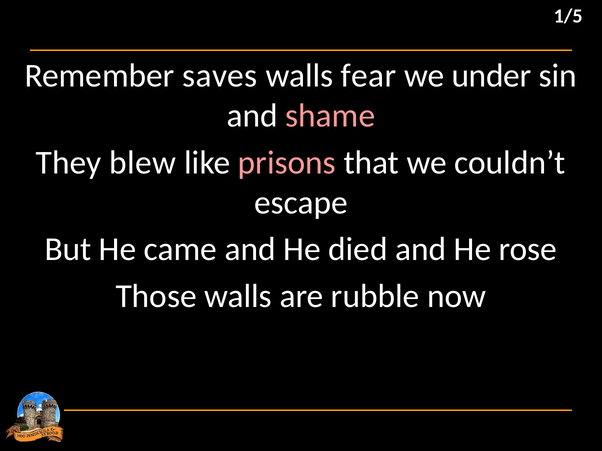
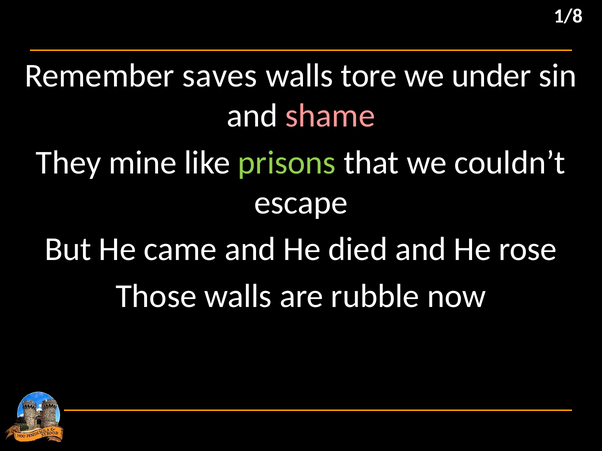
1/5: 1/5 -> 1/8 (568, 16)
fear: fear -> tore (369, 76)
blew: blew -> mine (143, 163)
prisons colour: pink -> light green (287, 163)
